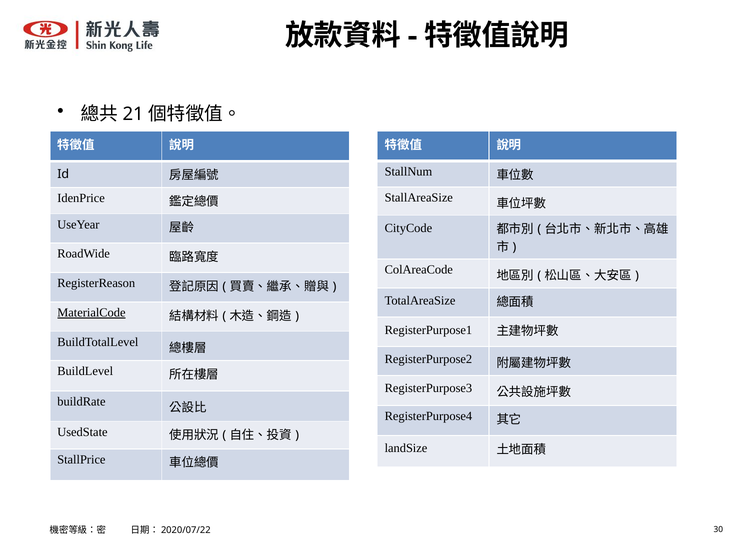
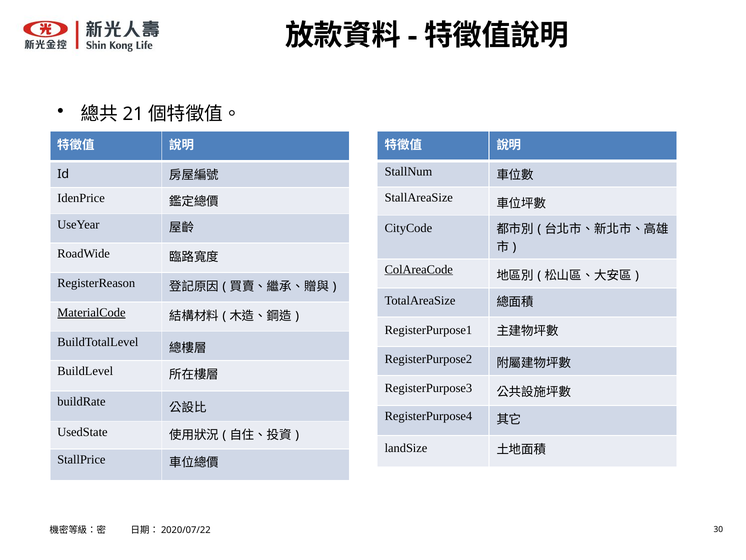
ColAreaCode underline: none -> present (419, 269)
